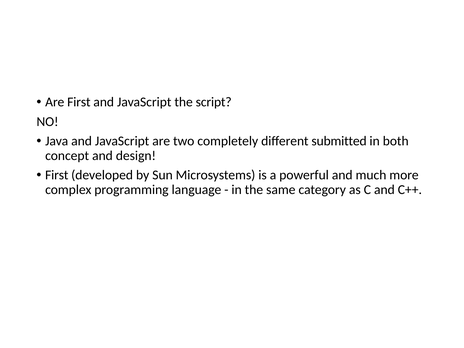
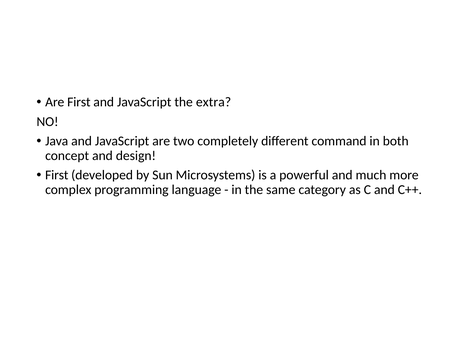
script: script -> extra (214, 102)
submitted: submitted -> command (339, 141)
